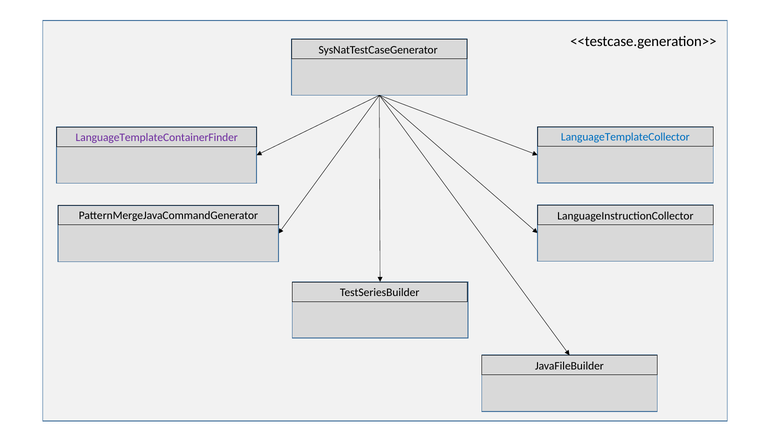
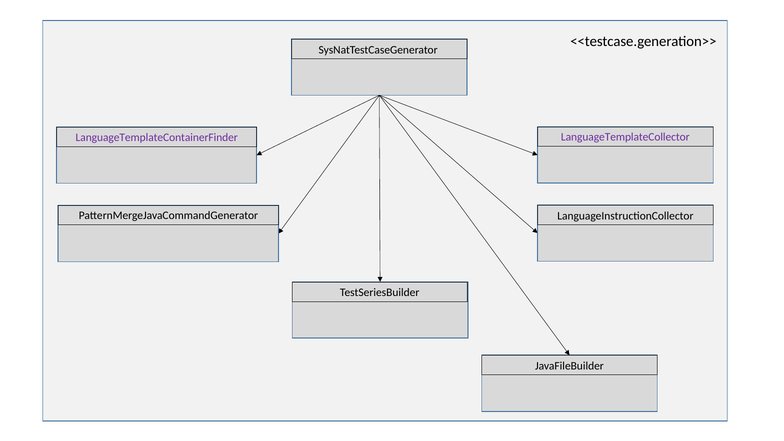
LanguageTemplateCollector colour: blue -> purple (625, 137)
